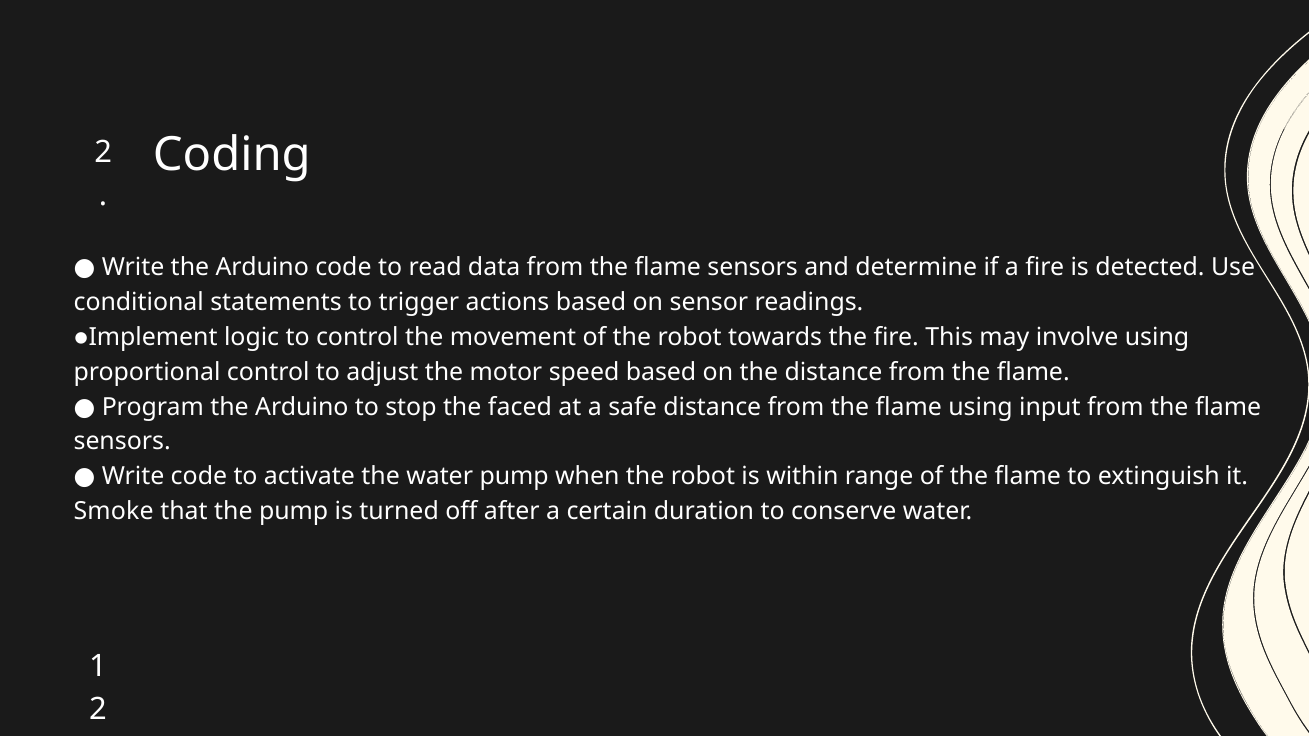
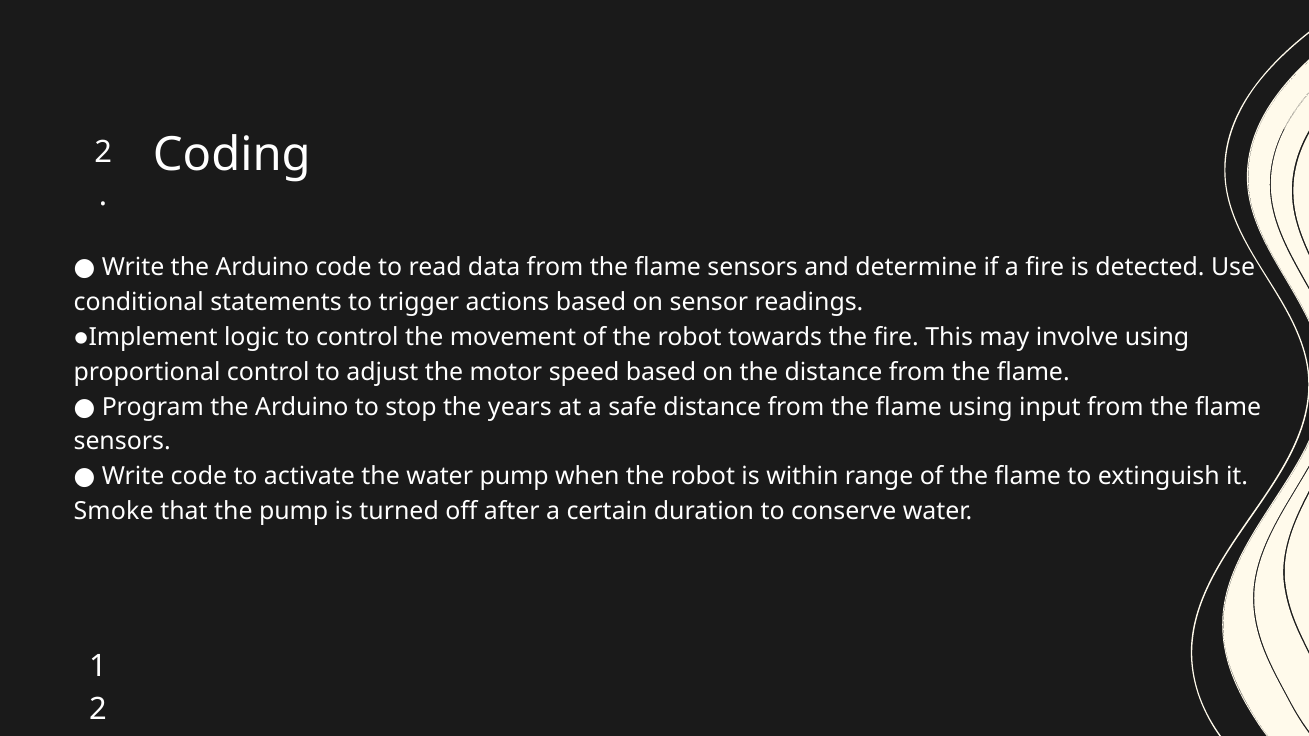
faced: faced -> years (520, 407)
